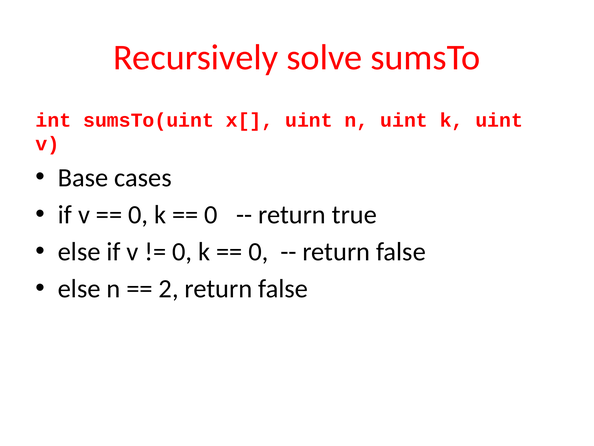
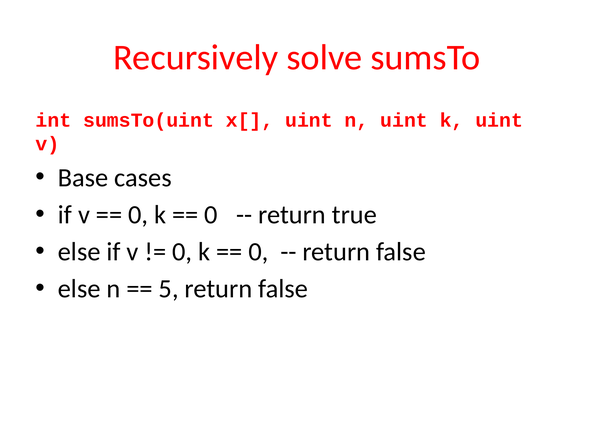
2: 2 -> 5 (169, 288)
